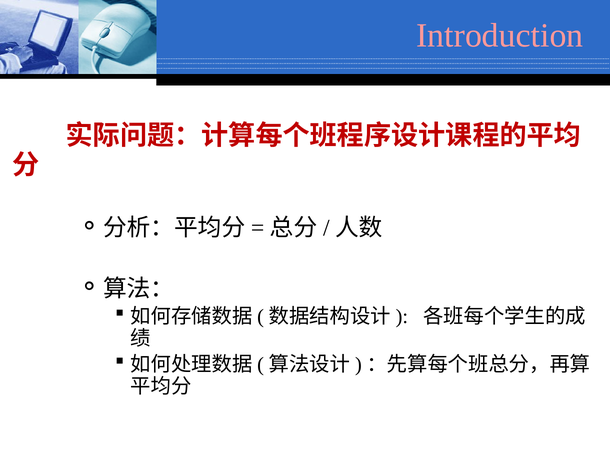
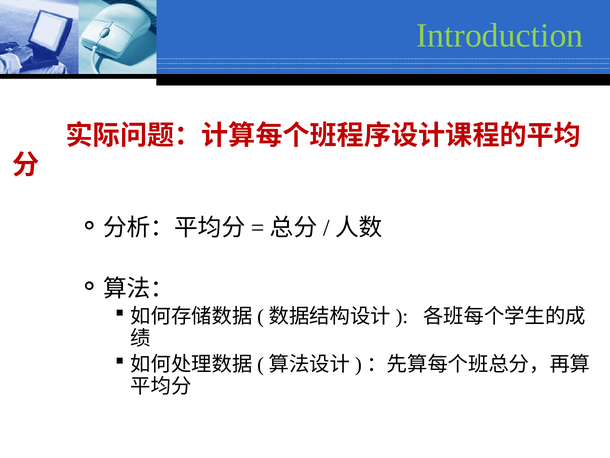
Introduction colour: pink -> light green (500, 35)
